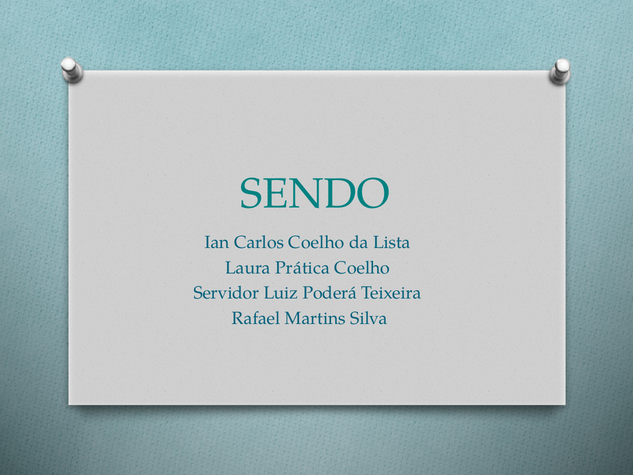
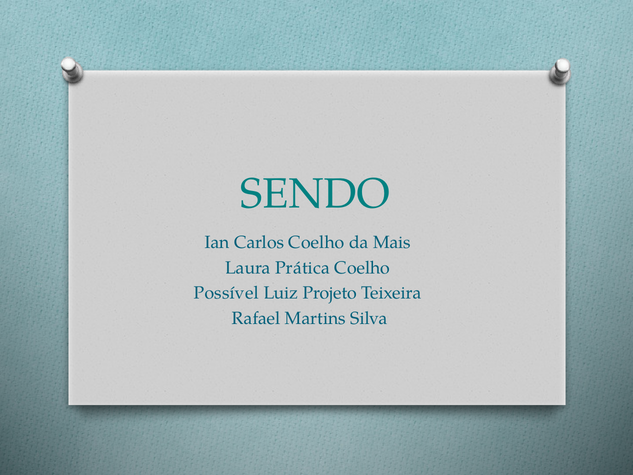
Lista: Lista -> Mais (392, 242)
Servidor: Servidor -> Possível (226, 293)
Poderá: Poderá -> Projeto (330, 293)
